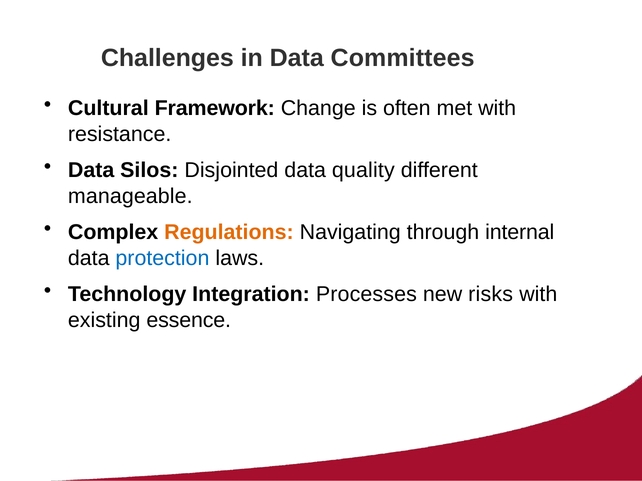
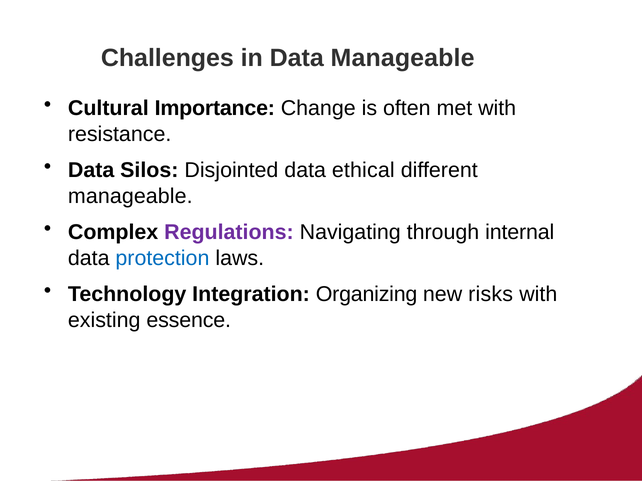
Data Committees: Committees -> Manageable (403, 58)
Framework: Framework -> Importance (215, 108)
quality: quality -> ethical (363, 171)
Regulations colour: orange -> purple (229, 233)
Processes: Processes -> Organizing (367, 295)
